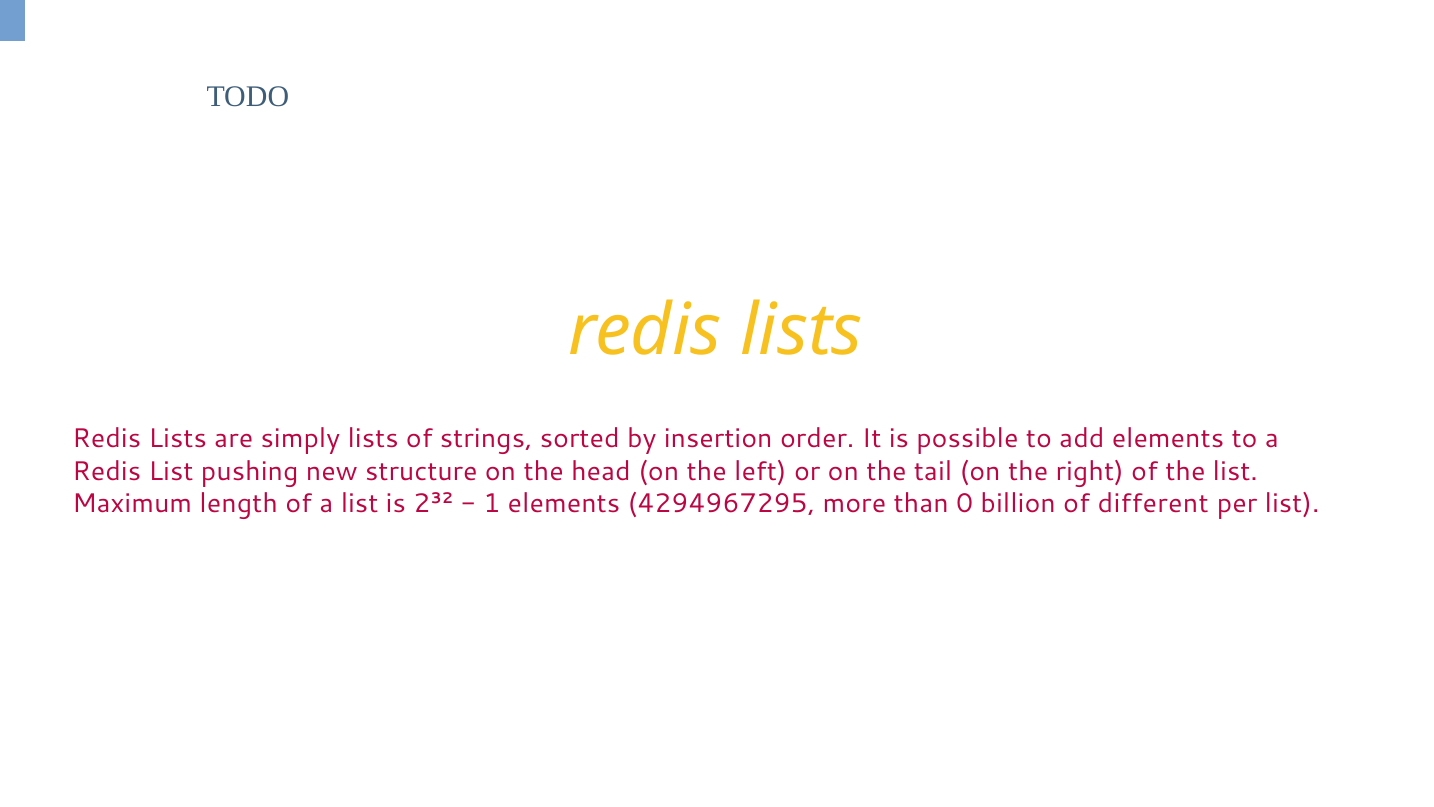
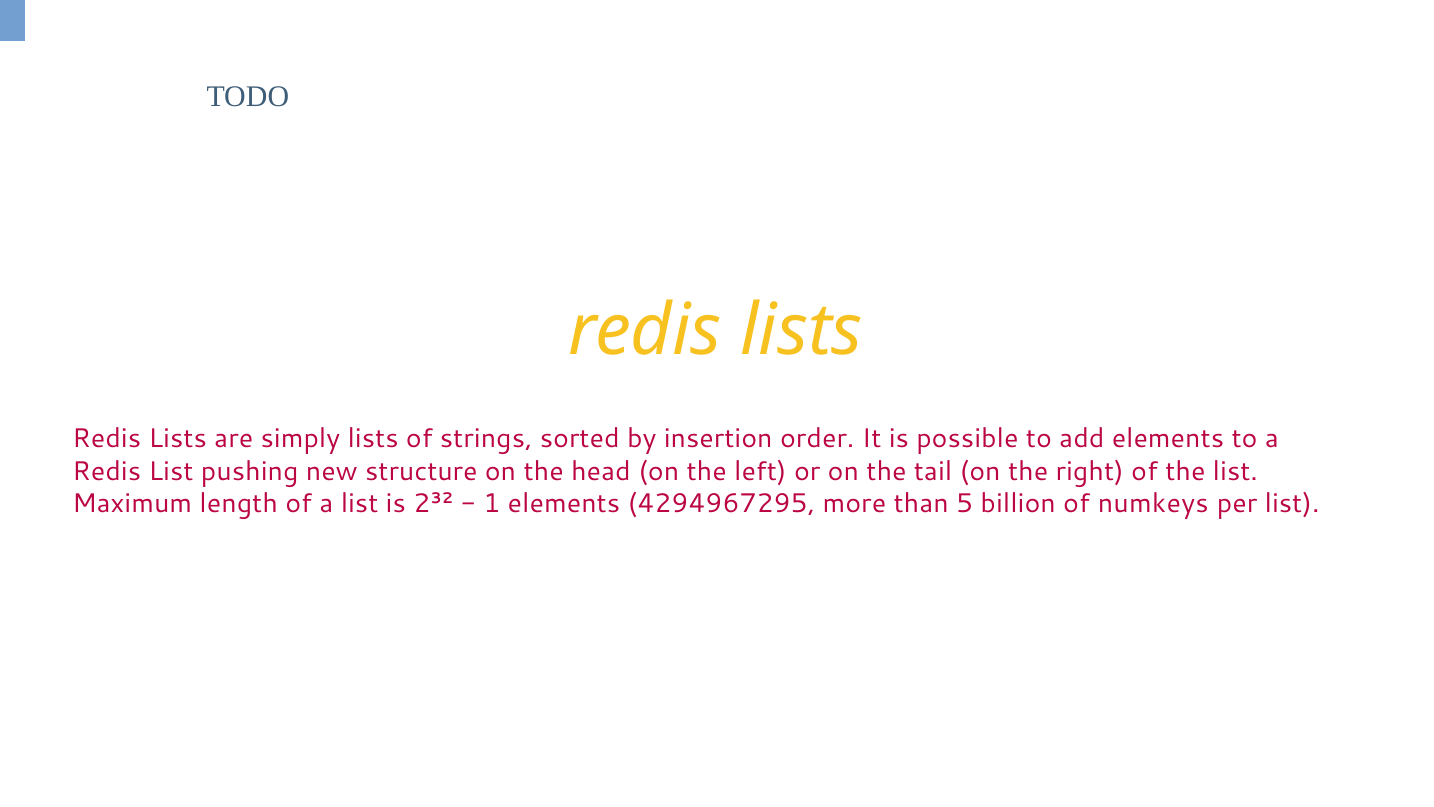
0: 0 -> 5 (965, 503)
different: different -> numkeys (1153, 503)
